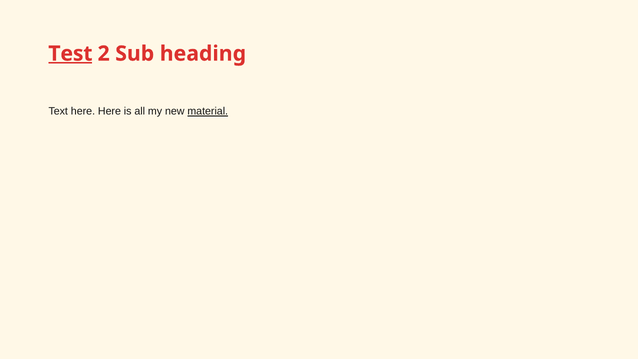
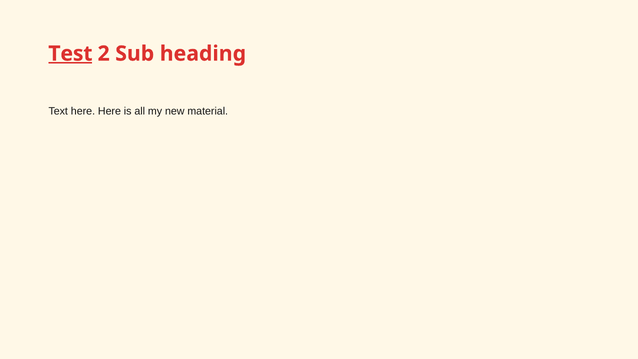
material underline: present -> none (208, 111)
